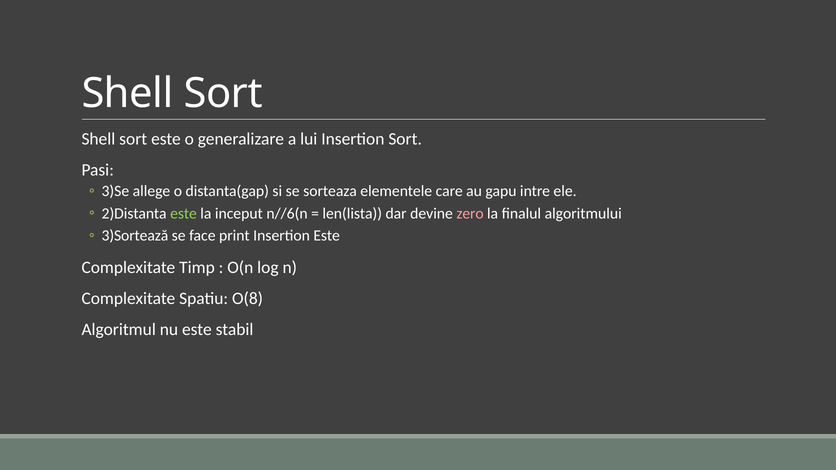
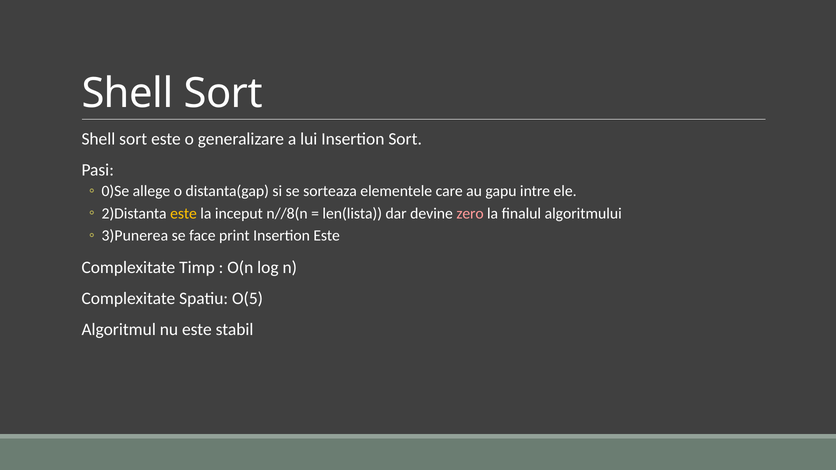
3)Se: 3)Se -> 0)Se (115, 191)
este colour: light green -> yellow (184, 214)
n//6(n: n//6(n -> n//8(n (287, 214)
3)Sortează: 3)Sortează -> 3)Punerea (135, 236)
O(8: O(8 -> O(5 (248, 299)
